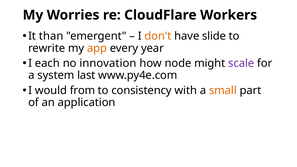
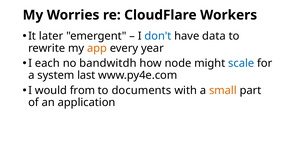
than: than -> later (51, 36)
don't colour: orange -> blue (158, 36)
slide: slide -> data (214, 36)
innovation: innovation -> bandwitdh (108, 63)
scale colour: purple -> blue (241, 63)
consistency: consistency -> documents (141, 90)
